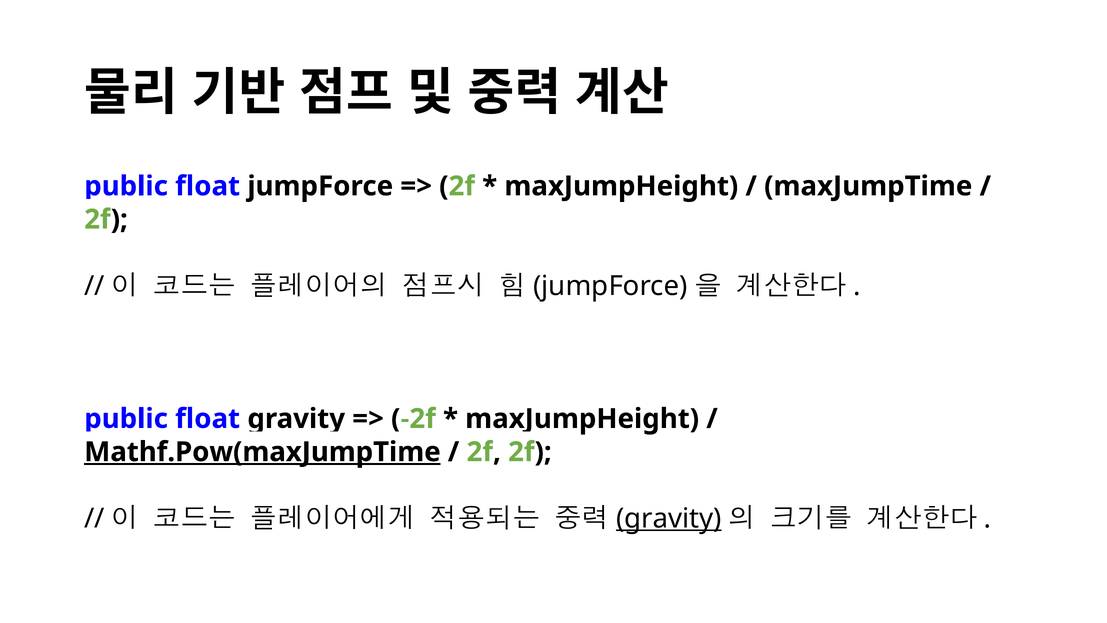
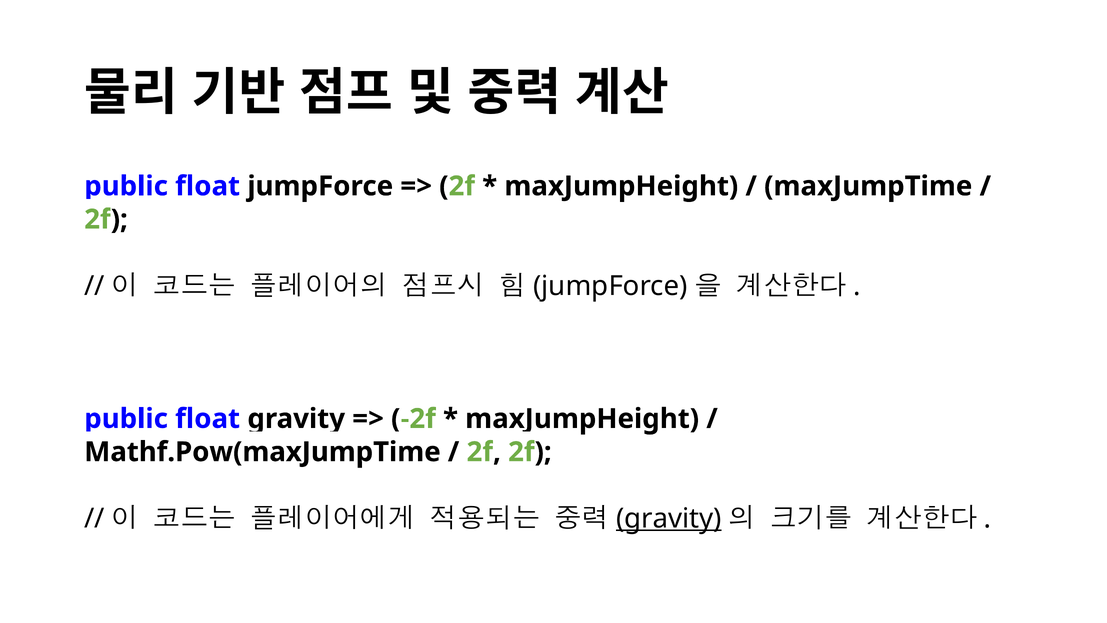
Mathf.Pow(maxJumpTime underline: present -> none (262, 452)
